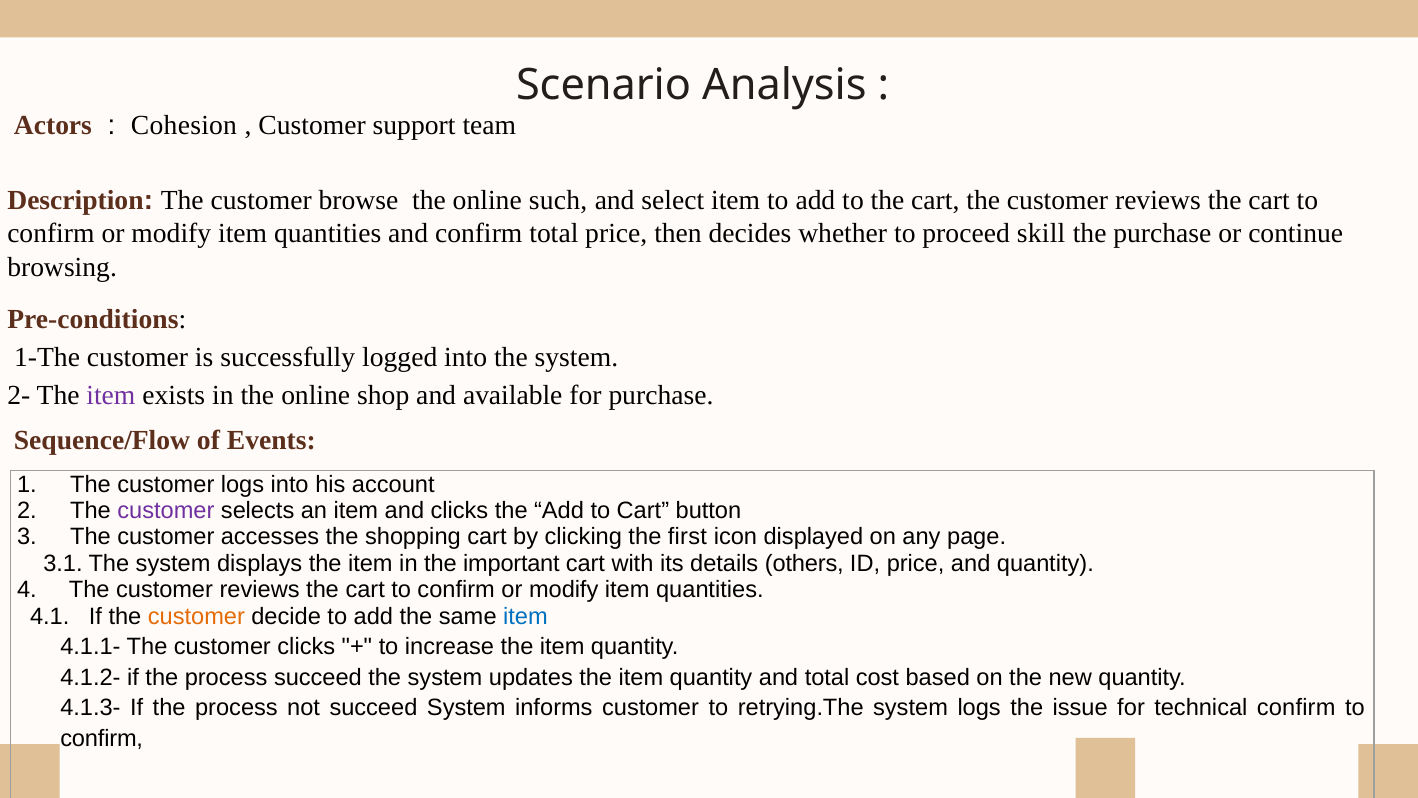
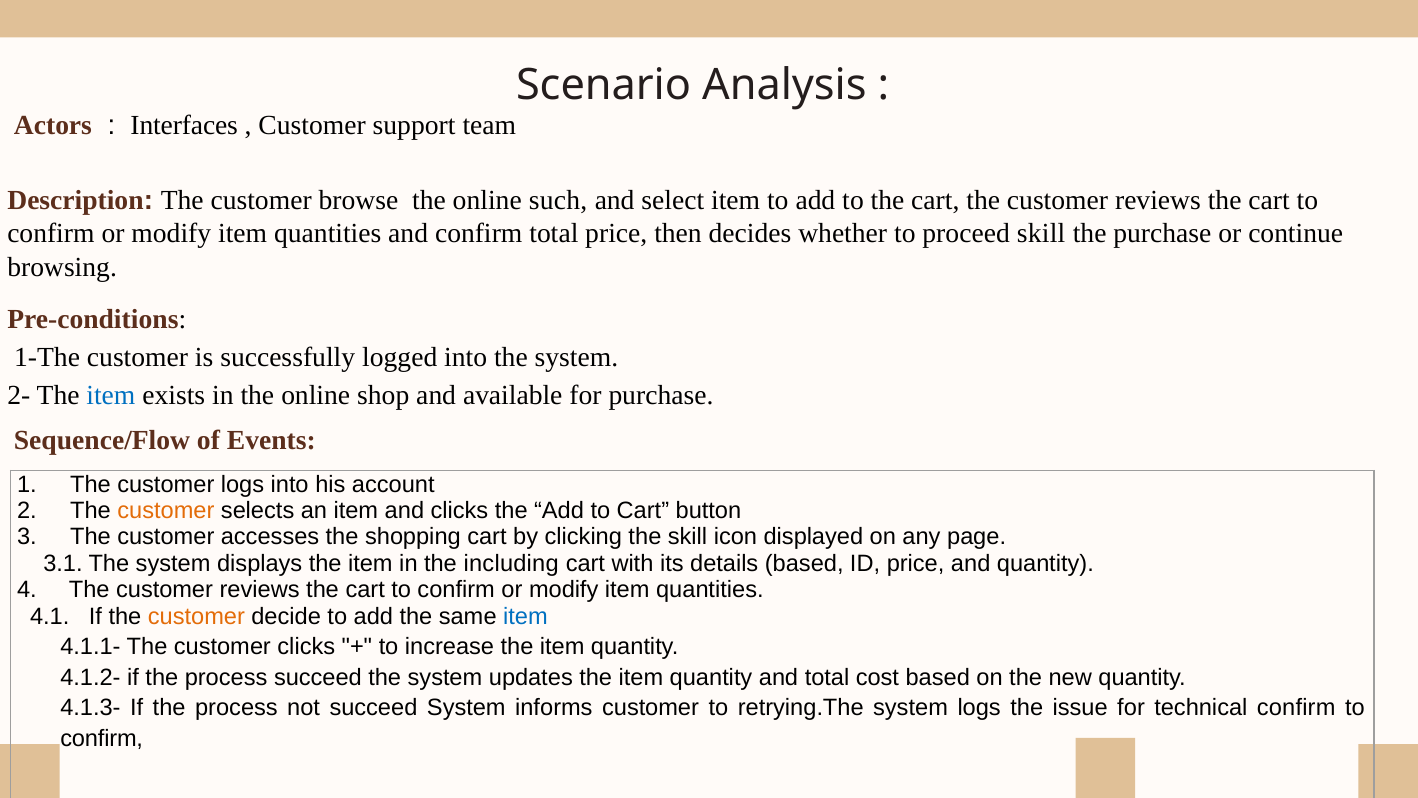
Cohesion: Cohesion -> Interfaces (184, 126)
item colour: purple -> blue (111, 395)
customer colour: purple -> orange (166, 511)
the first: first -> skill (688, 537)
important: important -> including (511, 563)
details others: others -> based (804, 563)
